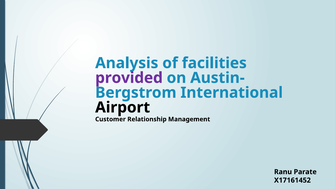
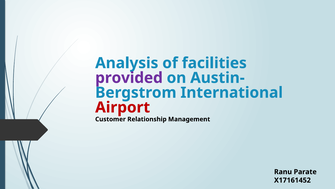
Airport colour: black -> red (123, 107)
